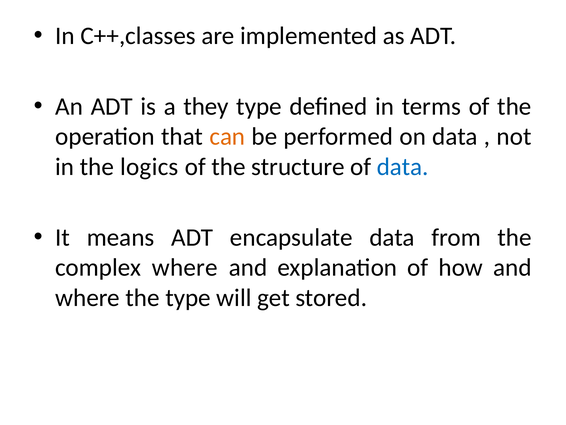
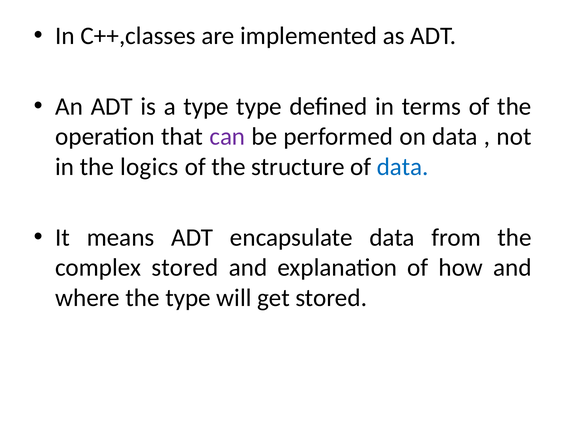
a they: they -> type (206, 106)
can colour: orange -> purple (227, 136)
complex where: where -> stored (185, 267)
